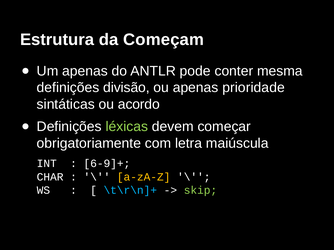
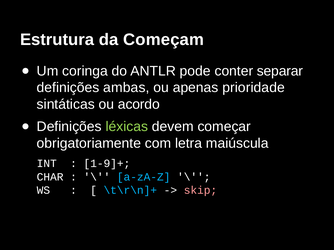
Um apenas: apenas -> coringa (85, 71)
mesma: mesma -> separar (280, 71)
divisão: divisão -> ambas (126, 88)
6-9]+: 6-9]+ -> 1-9]+ (107, 164)
a-zA-Z colour: yellow -> light blue (144, 177)
skip colour: light green -> pink (200, 191)
